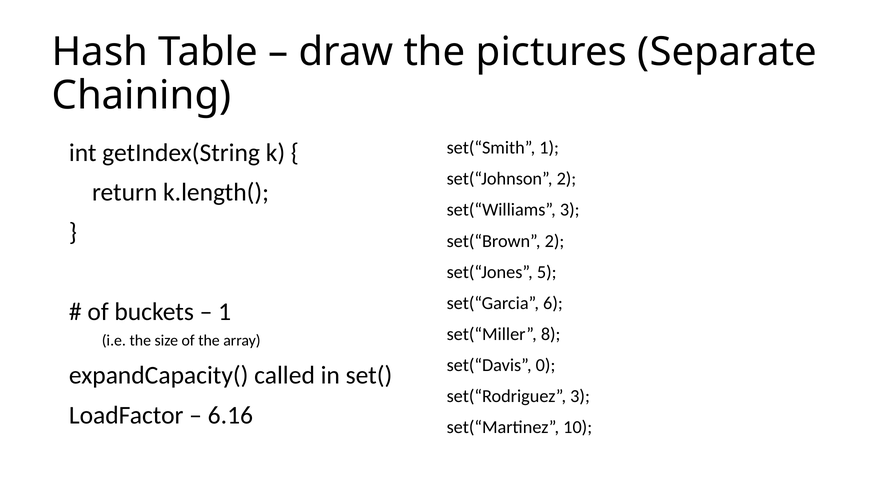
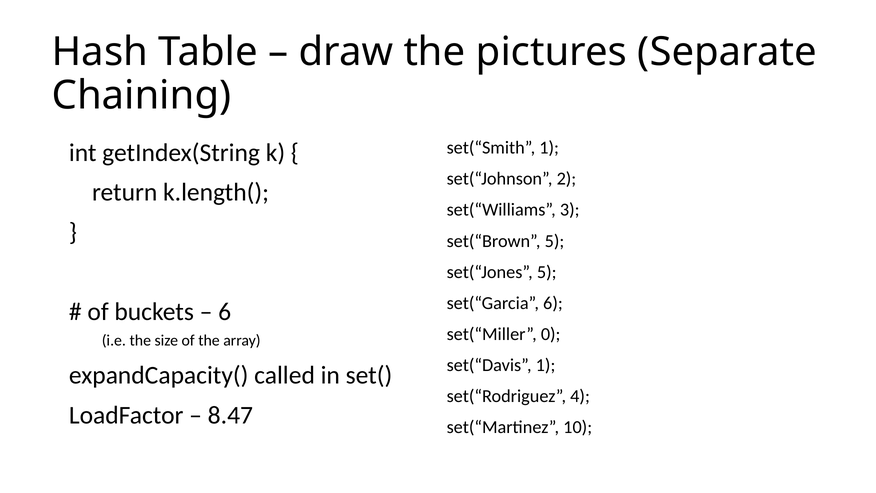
set(“Brown 2: 2 -> 5 (555, 241)
1: 1 -> 6 (225, 312)
8: 8 -> 0 (551, 334)
set(“Davis 0: 0 -> 1 (546, 365)
set(“Rodriguez 3: 3 -> 4 (580, 396)
6.16: 6.16 -> 8.47 (230, 415)
